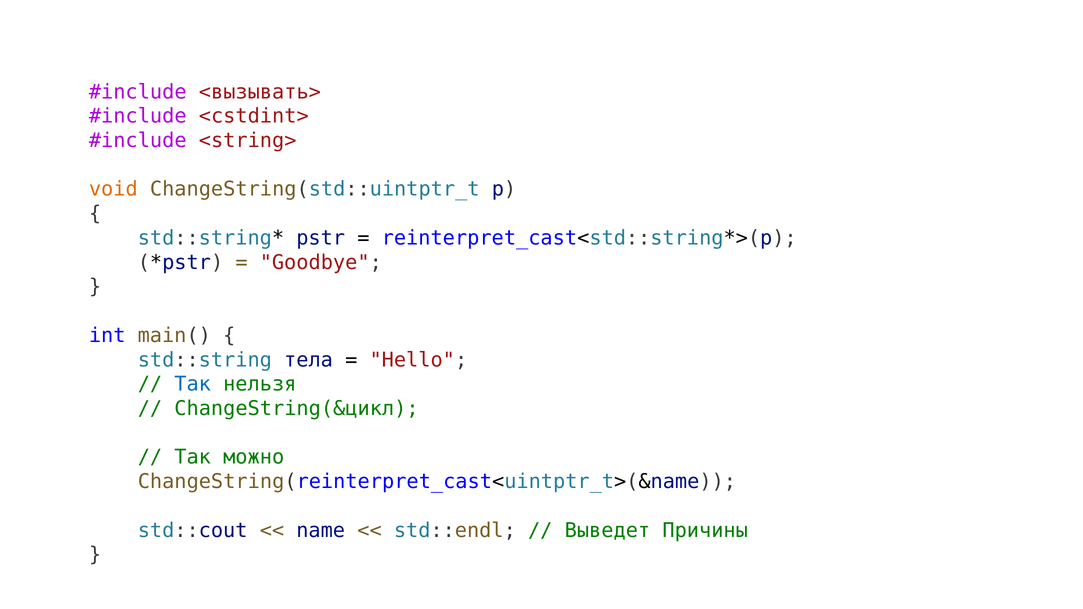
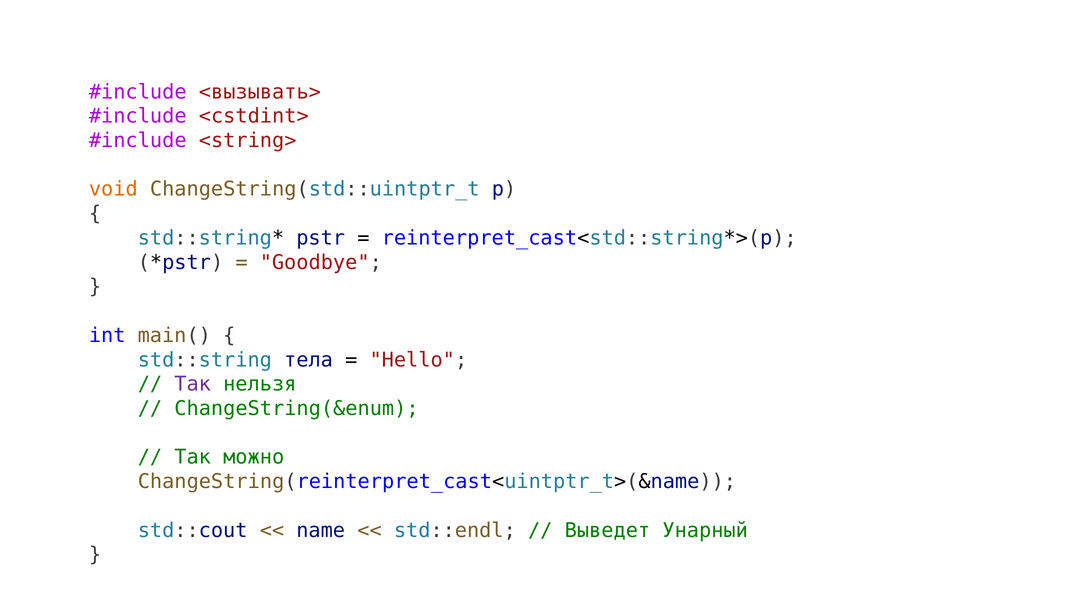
Так colour: blue -> purple (193, 384)
ChangeString(&цикл: ChangeString(&цикл -> ChangeString(&enum (296, 409)
Причины: Причины -> Унарный (705, 530)
